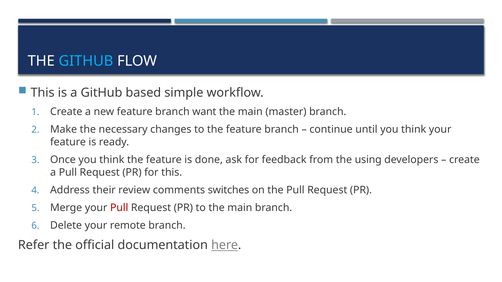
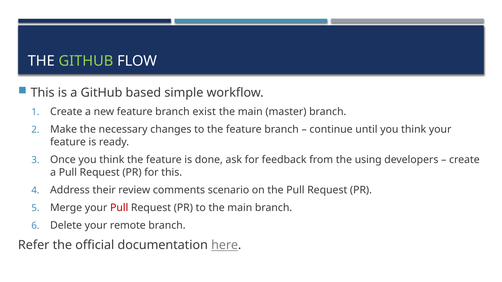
GITHUB colour: light blue -> light green (86, 61)
want: want -> exist (204, 112)
switches: switches -> scenario (228, 190)
